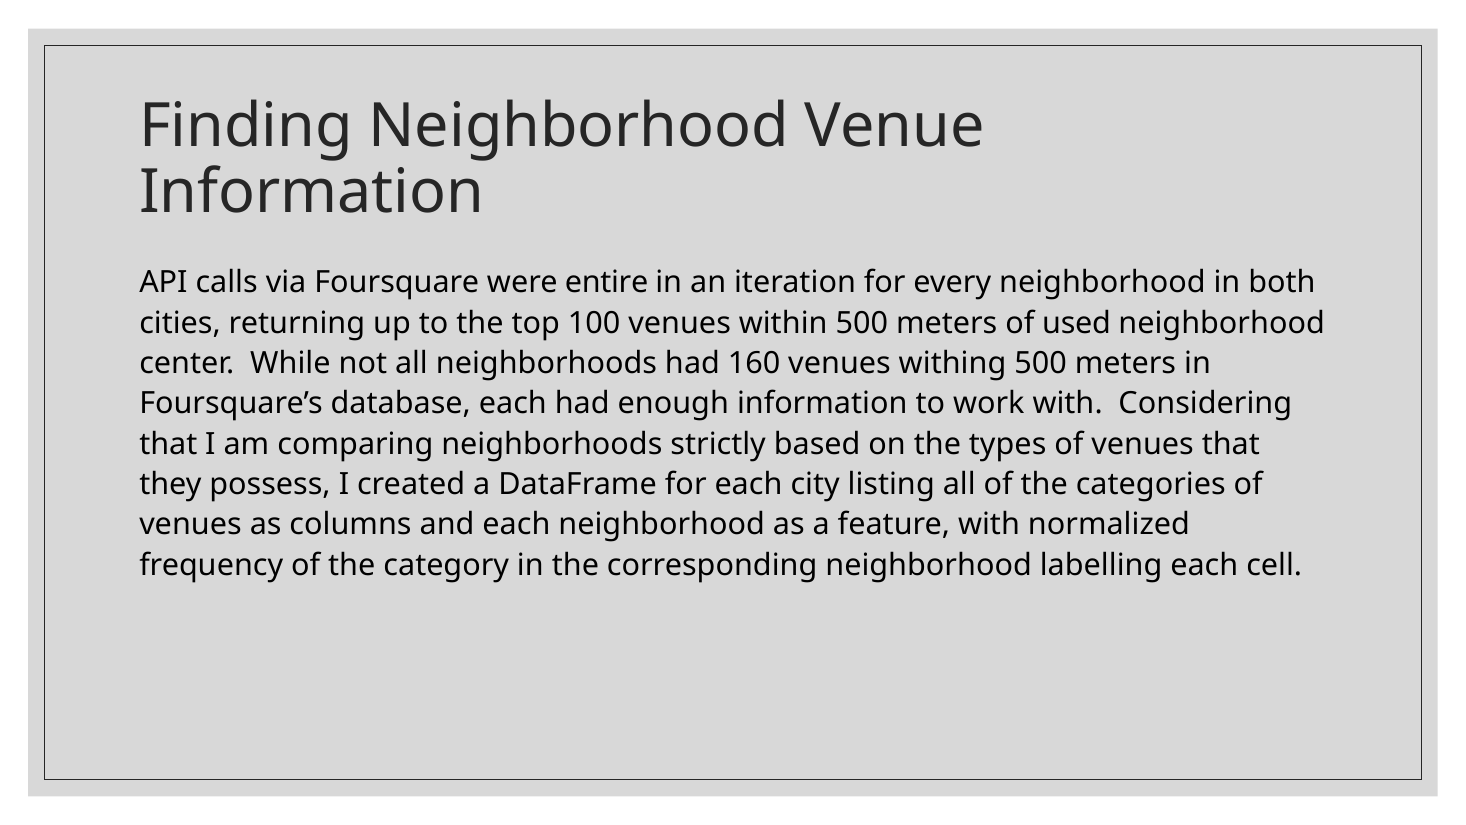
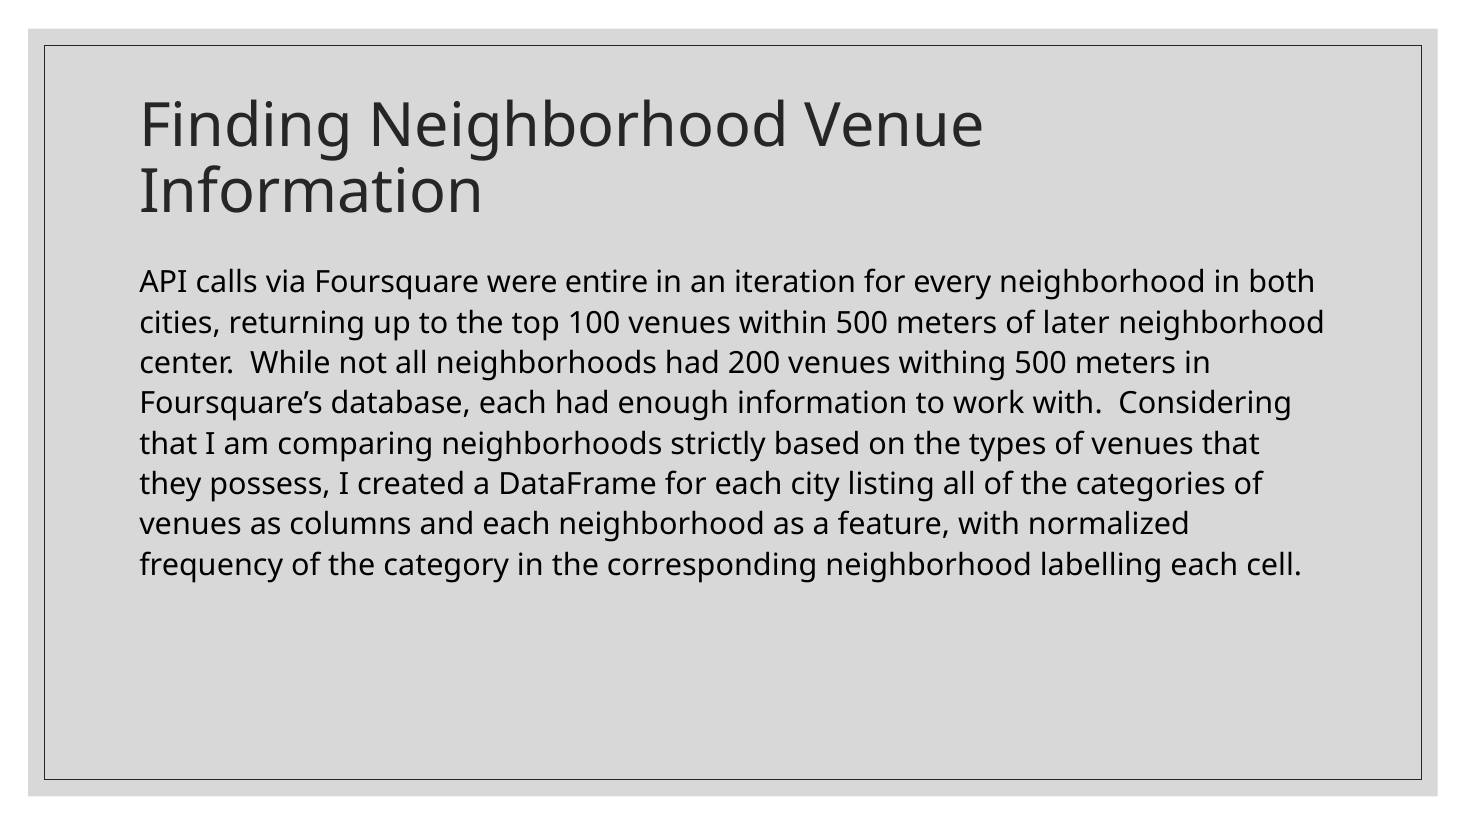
used: used -> later (1076, 323)
160: 160 -> 200 (754, 363)
